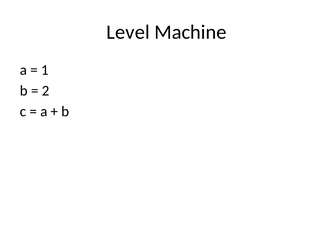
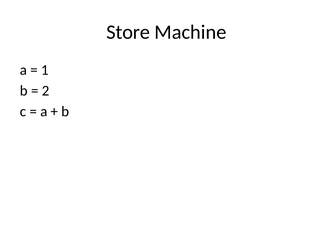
Level: Level -> Store (128, 32)
